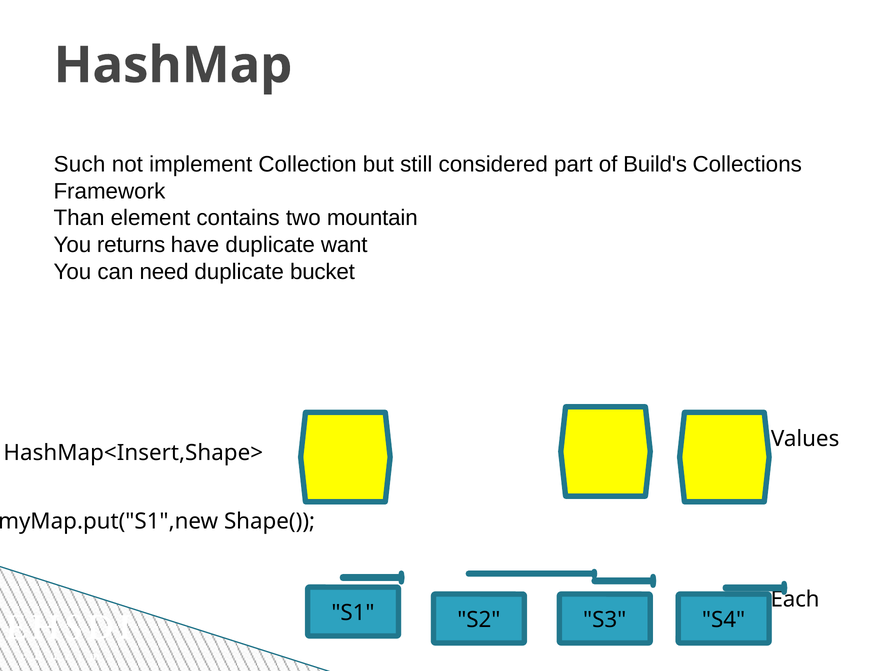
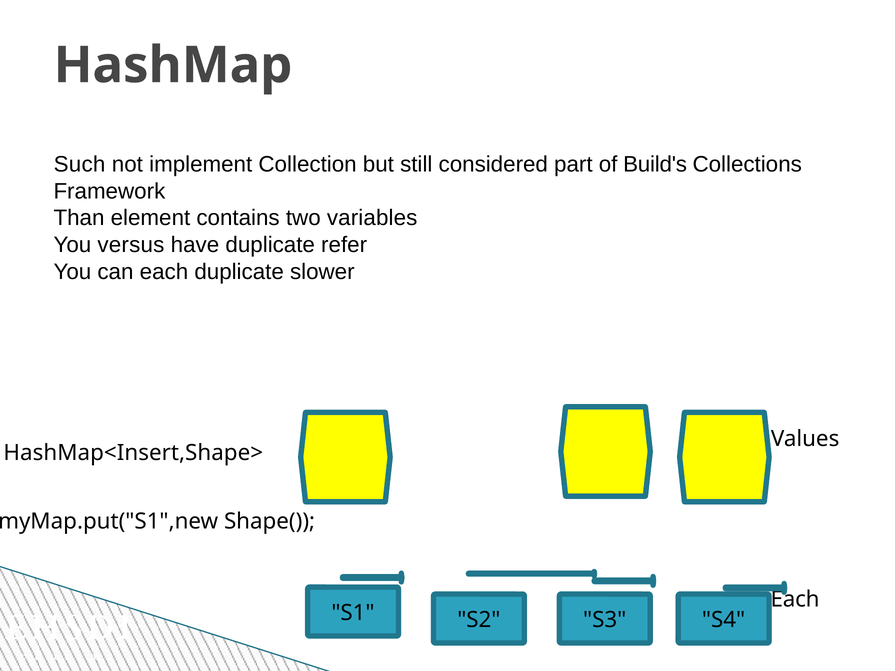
mountain: mountain -> variables (372, 218)
returns: returns -> versus (131, 245)
want: want -> refer (344, 245)
can need: need -> each (164, 272)
bucket: bucket -> slower (322, 272)
